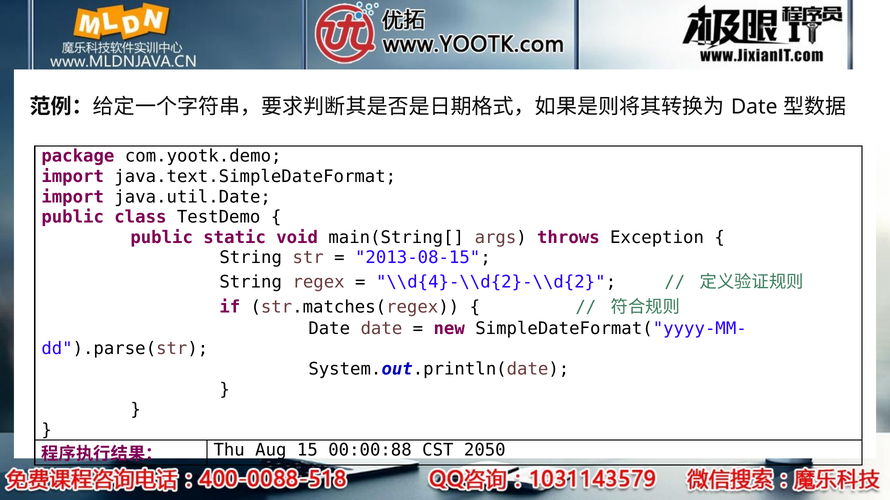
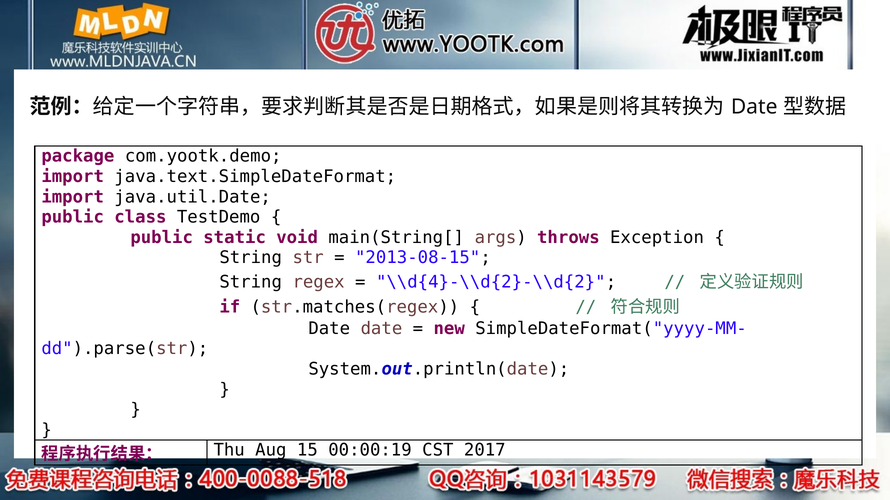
00:00:88: 00:00:88 -> 00:00:19 (370, 451)
2050: 2050 -> 2017 (485, 451)
